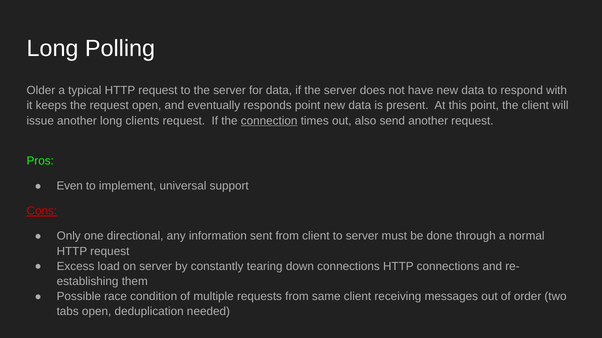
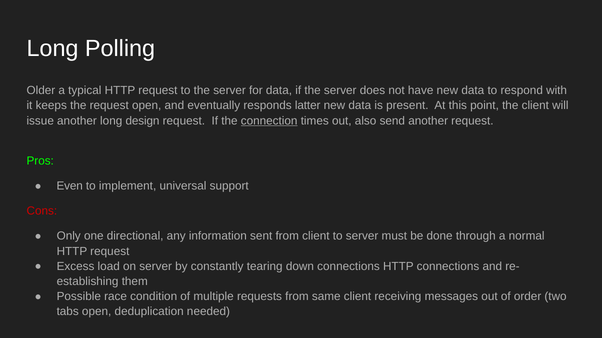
responds point: point -> latter (308, 106)
clients: clients -> design (143, 121)
Cons underline: present -> none (42, 211)
